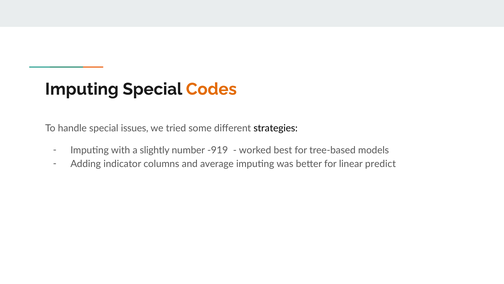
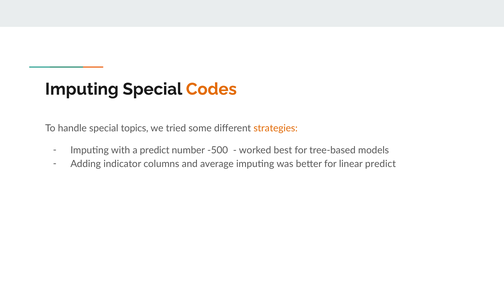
issues: issues -> topics (135, 128)
strategies colour: black -> orange (276, 128)
a slightly: slightly -> predict (155, 150)
-919: -919 -> -500 (218, 150)
